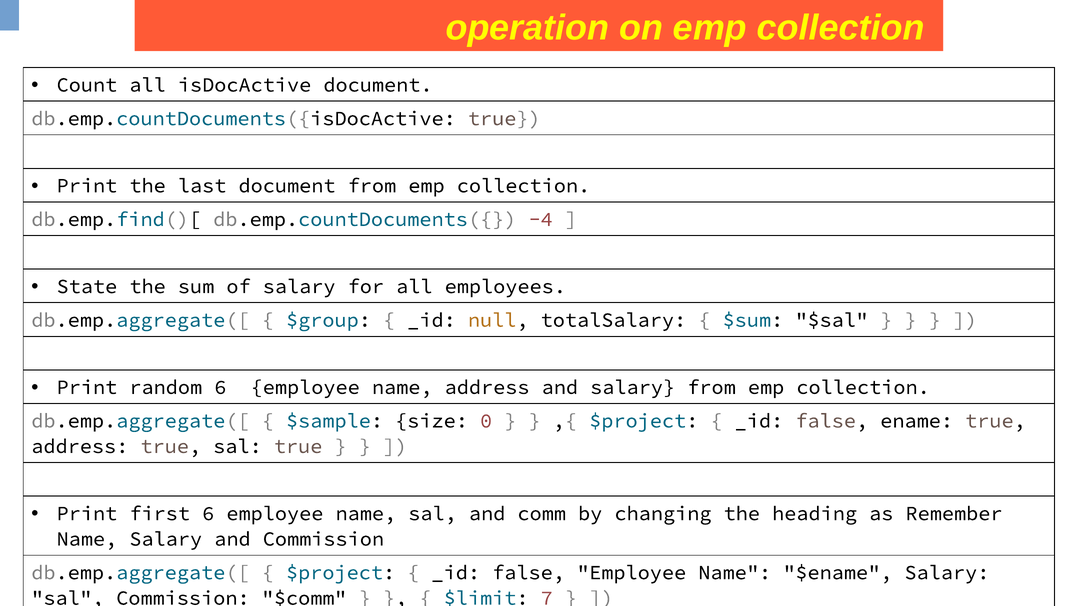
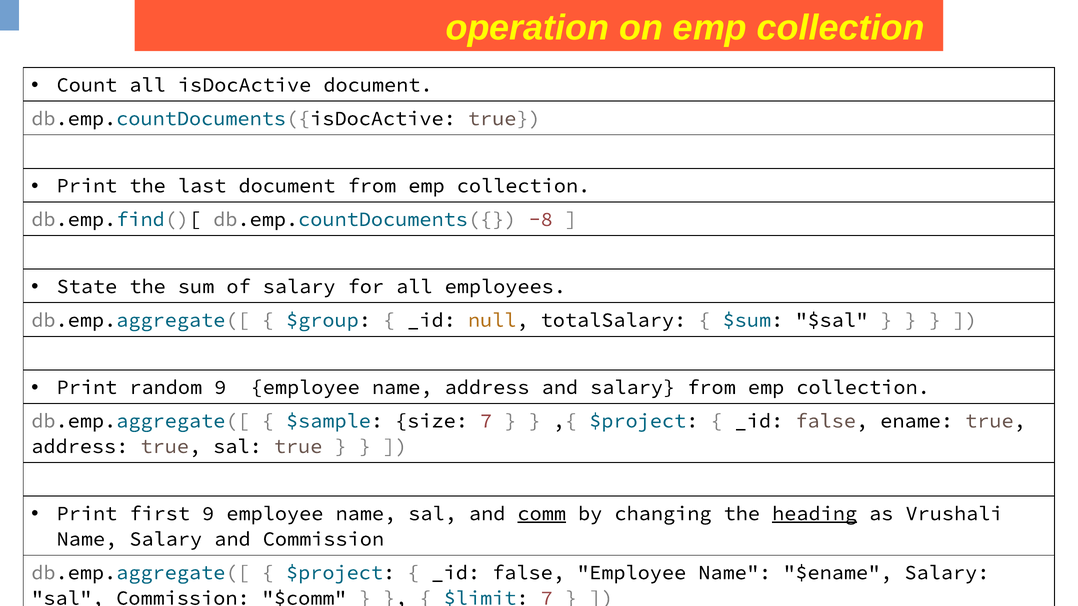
-4: -4 -> -8 (541, 219)
random 6: 6 -> 9 (220, 387)
size 0: 0 -> 7 (486, 421)
first 6: 6 -> 9 (208, 514)
comm underline: none -> present (542, 514)
heading underline: none -> present (815, 514)
Remember: Remember -> Vrushali (954, 514)
